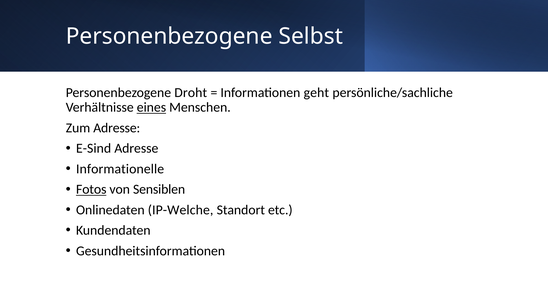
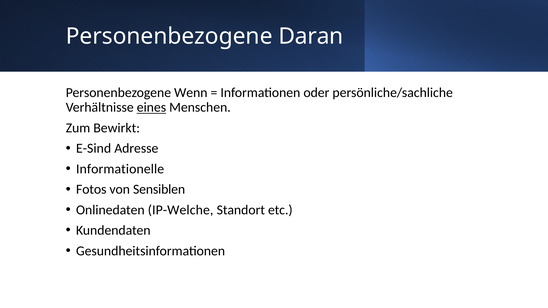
Selbst: Selbst -> Daran (311, 36)
Droht: Droht -> Wenn (191, 93)
geht: geht -> oder (316, 93)
Zum Adresse: Adresse -> Bewirkt (117, 128)
Fotos underline: present -> none (91, 190)
